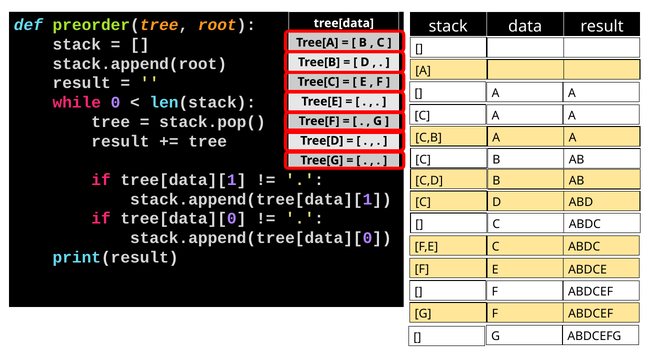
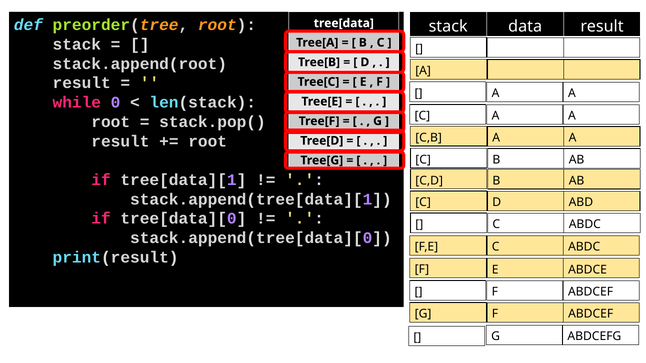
tree: tree -> root (111, 122)
tree: tree -> root (208, 141)
